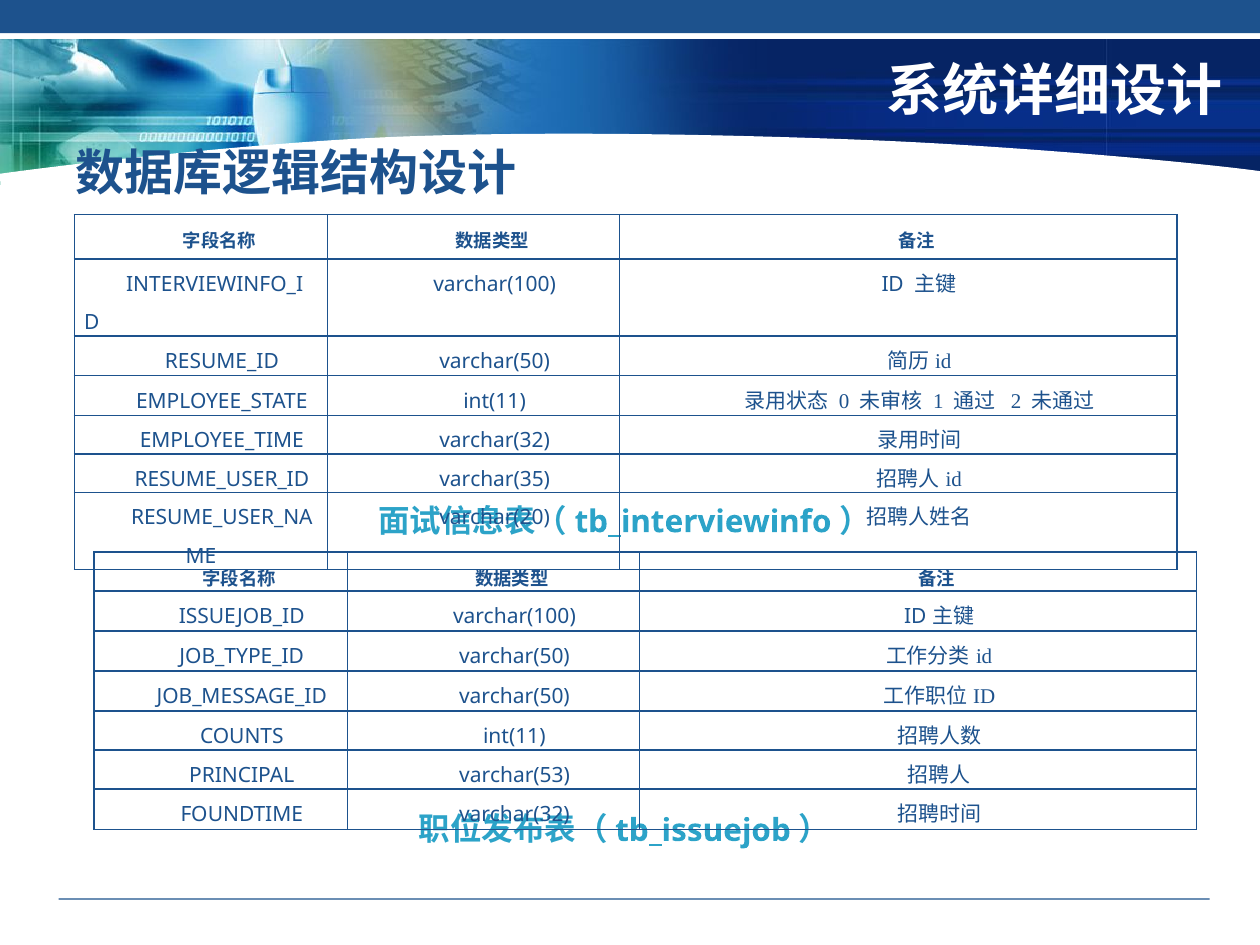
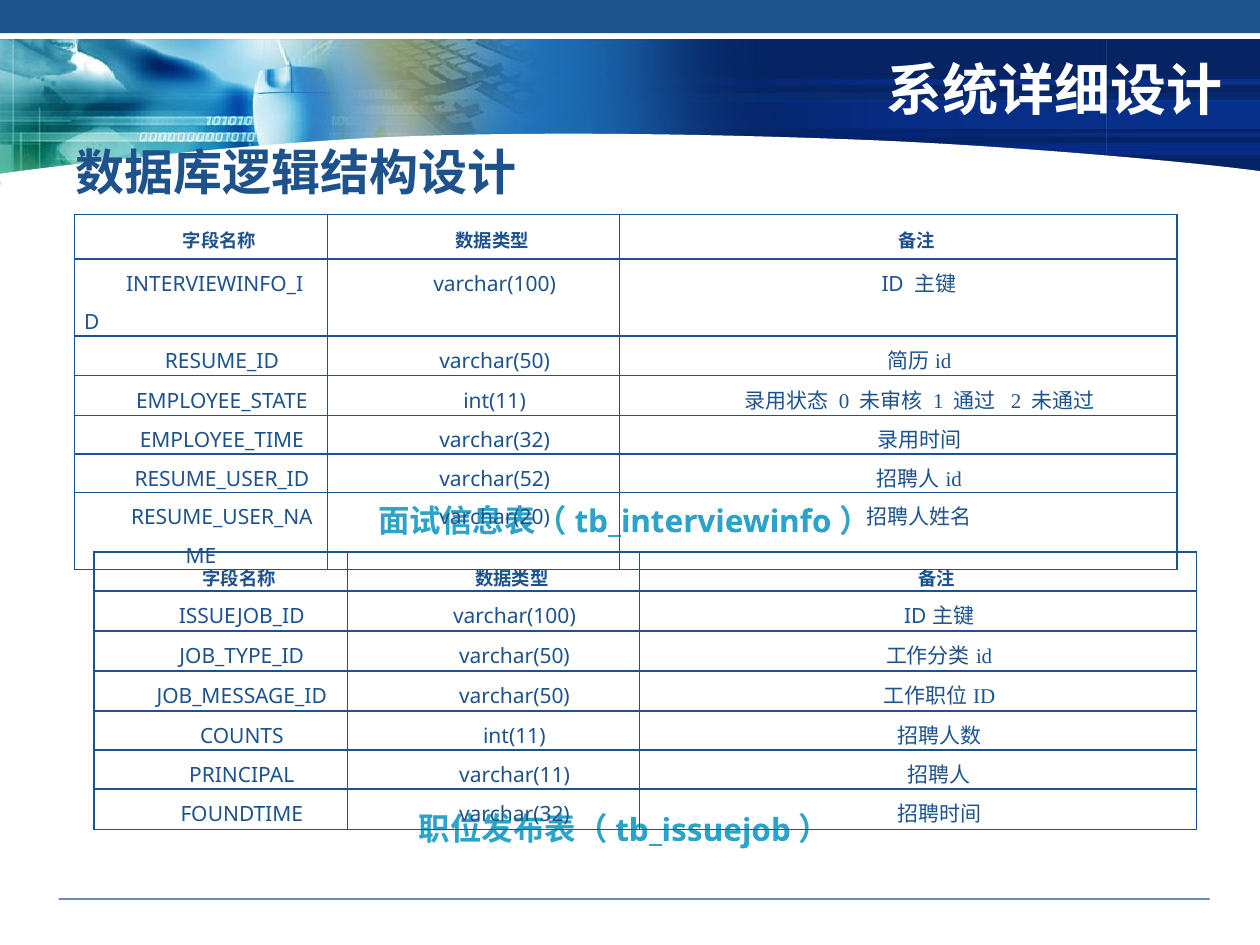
varchar(35: varchar(35 -> varchar(52 (495, 479)
varchar(53: varchar(53 -> varchar(11 (515, 775)
